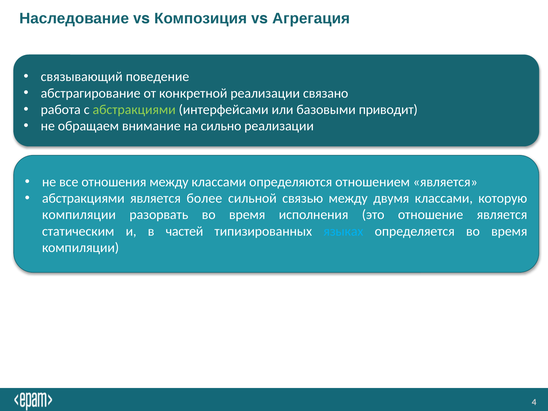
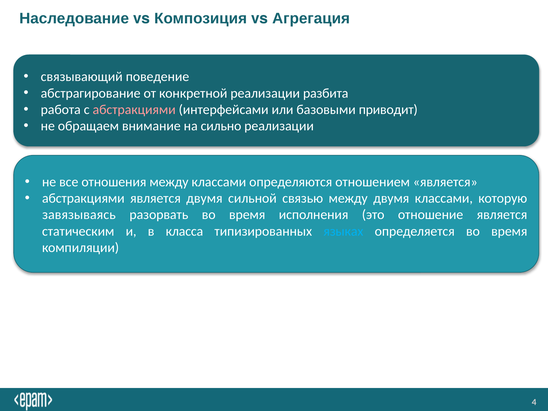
связано: связано -> разбита (326, 93)
абстракциями colour: light green -> pink (134, 110)
является более: более -> двумя (204, 198)
компиляции: компиляции -> завязываясь (79, 215)
частей: частей -> класса (184, 231)
